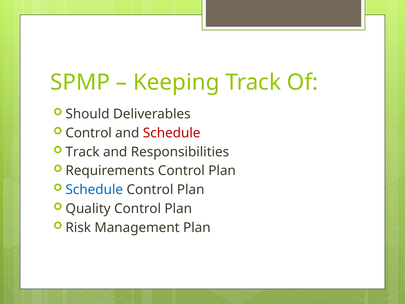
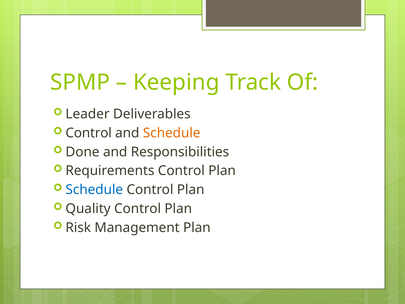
Should: Should -> Leader (87, 114)
Schedule colour: red -> orange (172, 133)
Track: Track -> Done (82, 152)
